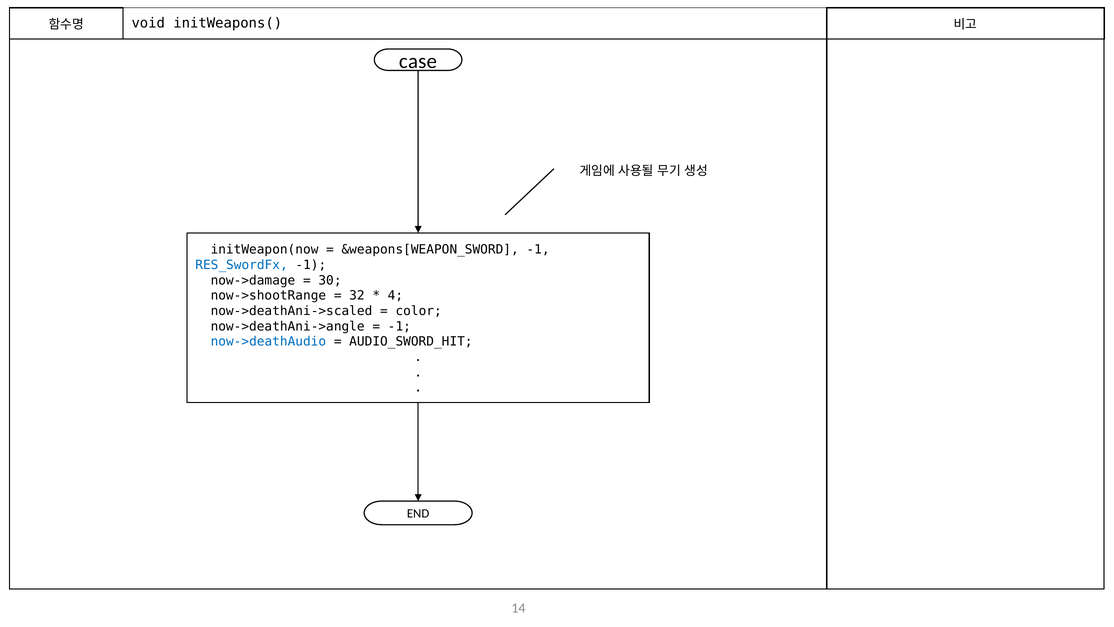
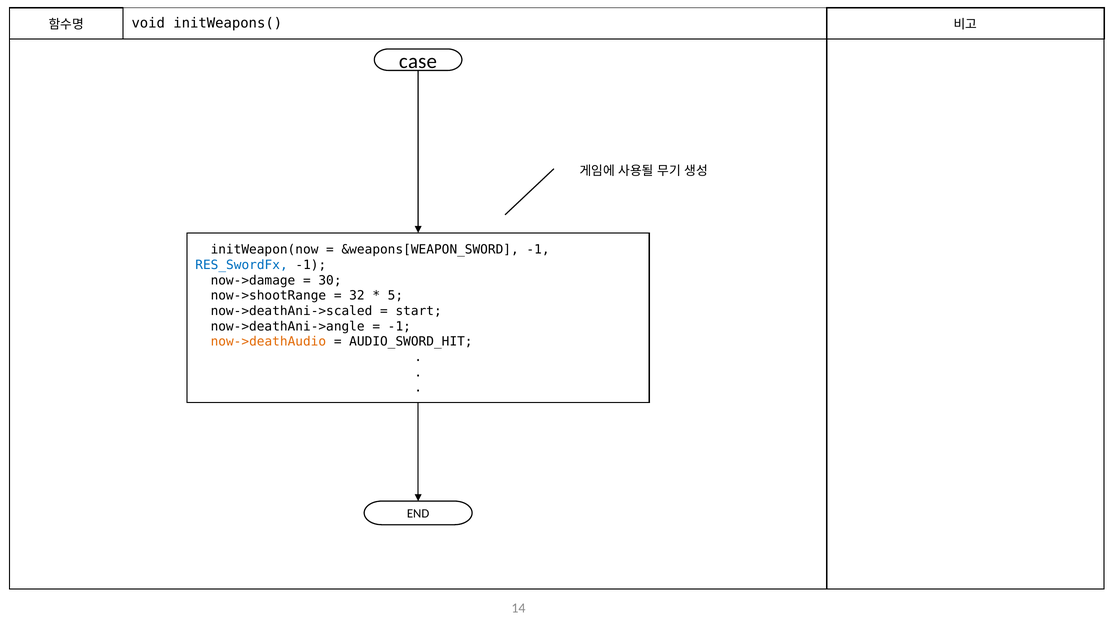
4: 4 -> 5 (395, 295)
color: color -> start (419, 311)
now->deathAudio colour: blue -> orange (268, 341)
